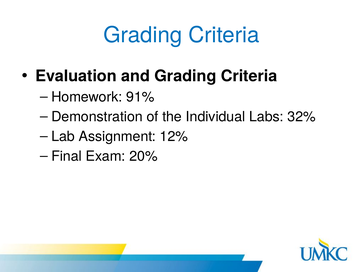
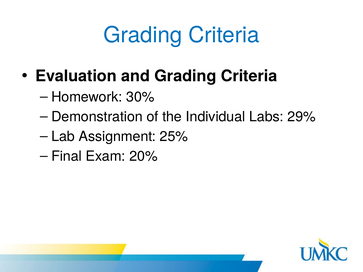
91%: 91% -> 30% (140, 97)
32%: 32% -> 29% (302, 117)
12%: 12% -> 25% (174, 137)
